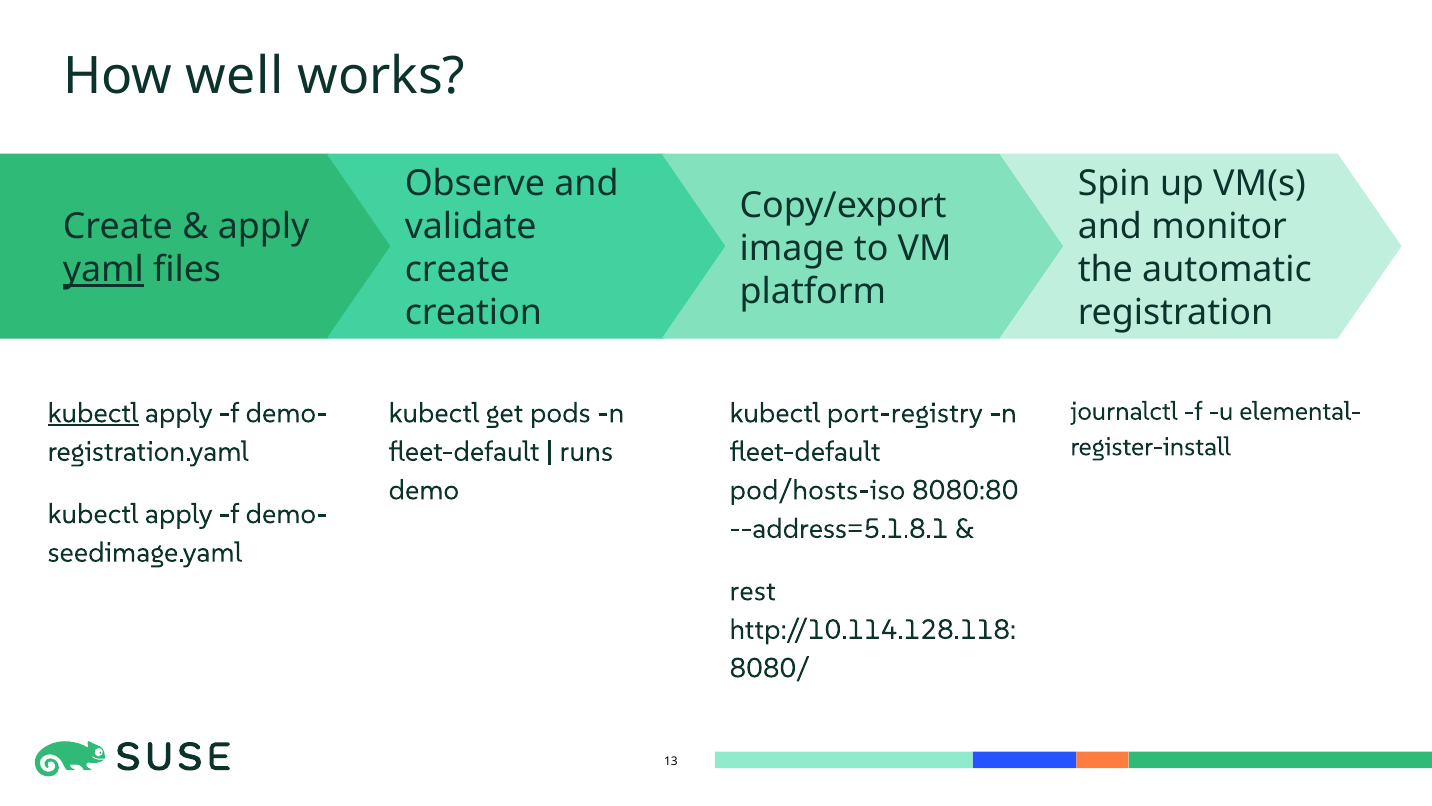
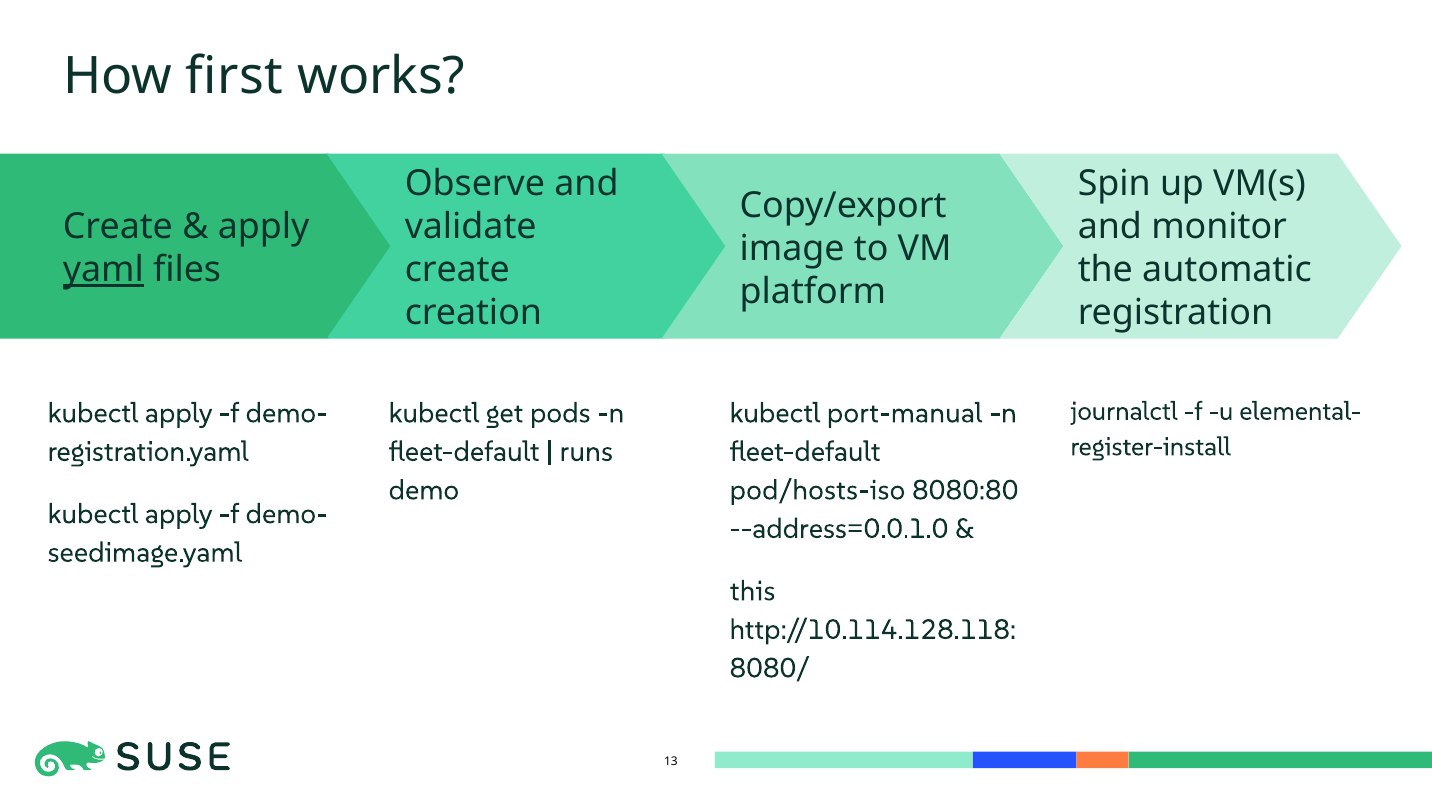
well: well -> first (235, 77)
kubectl underline: present -> none (93, 413)
port-registry: port-registry -> port-manual (905, 413)
--address=5.1.8.1: --address=5.1.8.1 -> --address=0.0.1.0 (839, 528)
rest: rest -> this (753, 591)
